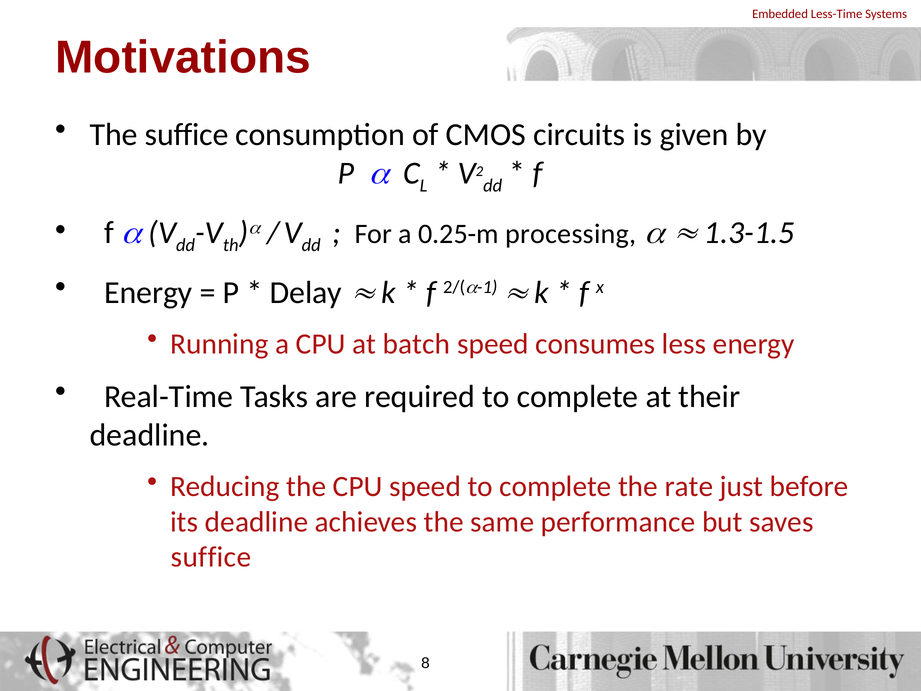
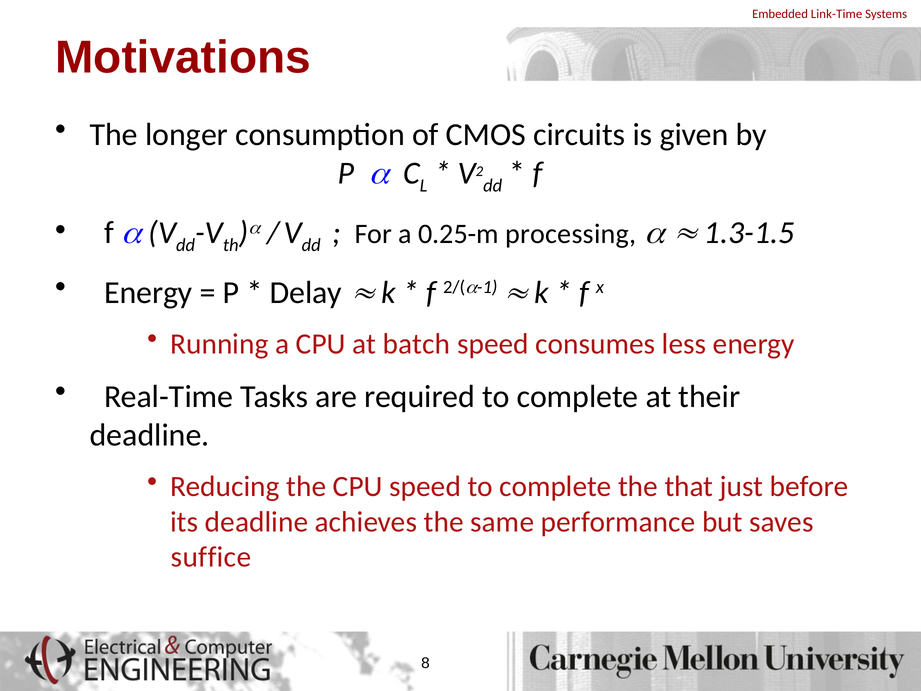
Less-Time: Less-Time -> Link-Time (837, 14)
The suffice: suffice -> longer (187, 135)
rate: rate -> that (689, 486)
